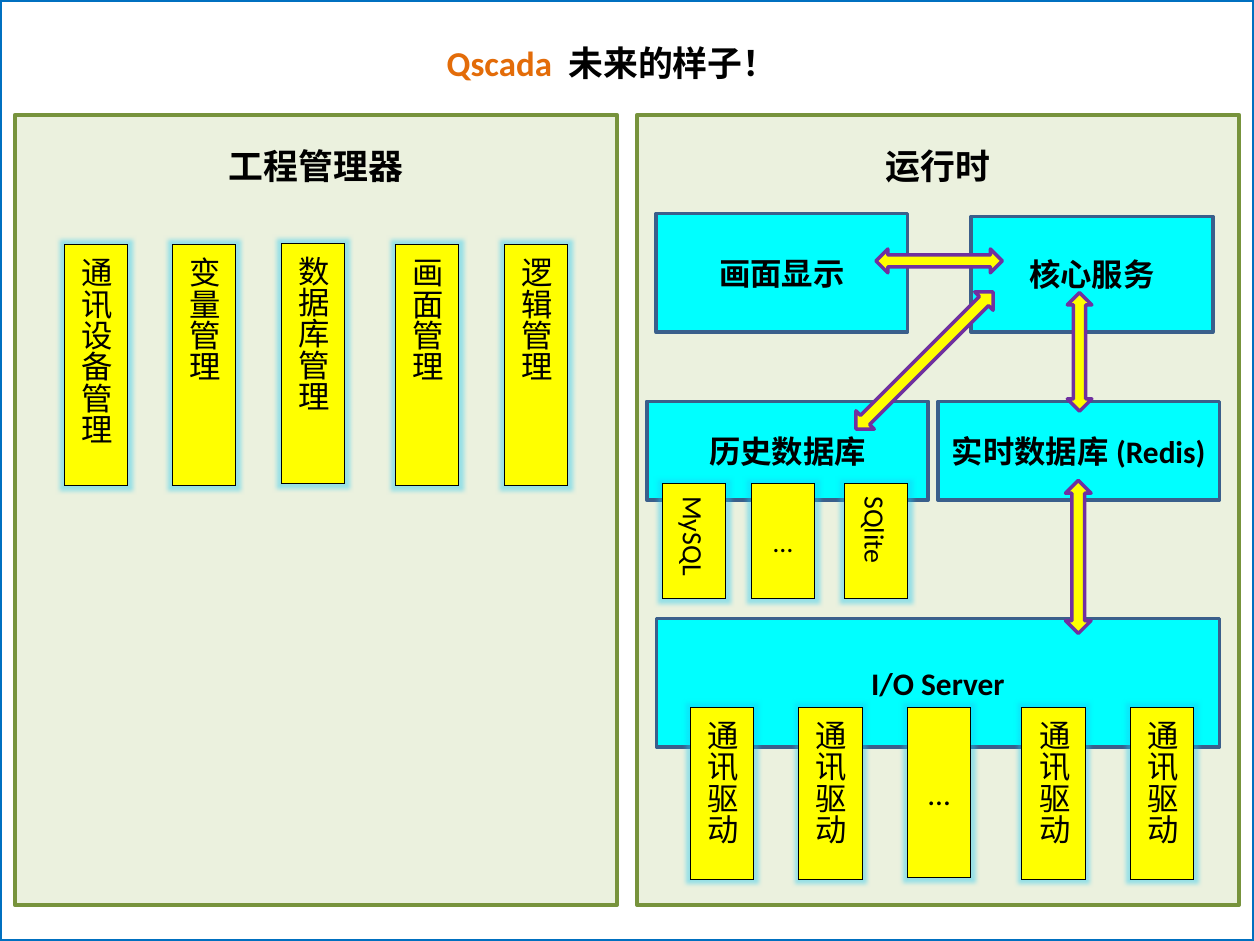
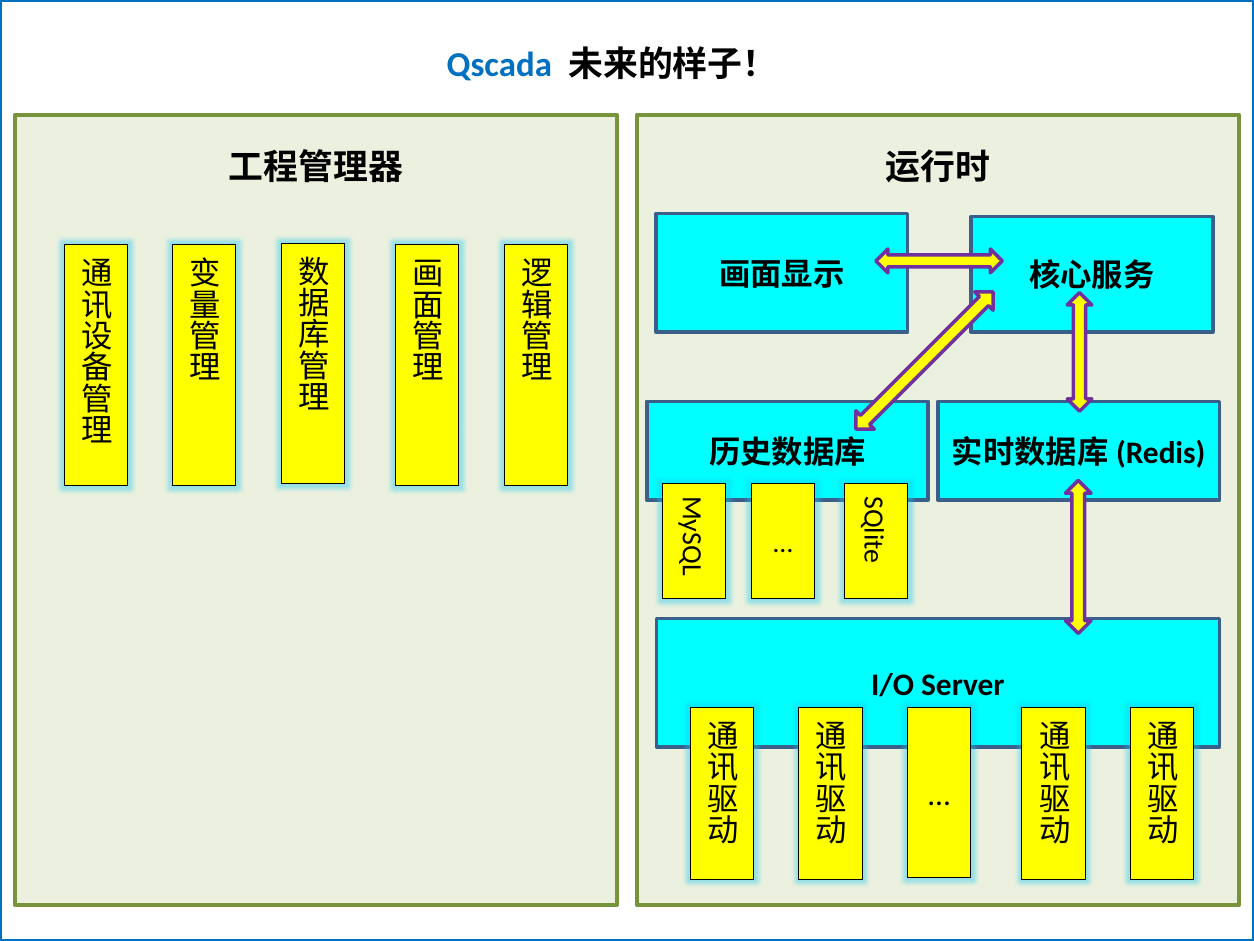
Qscada colour: orange -> blue (499, 65)
